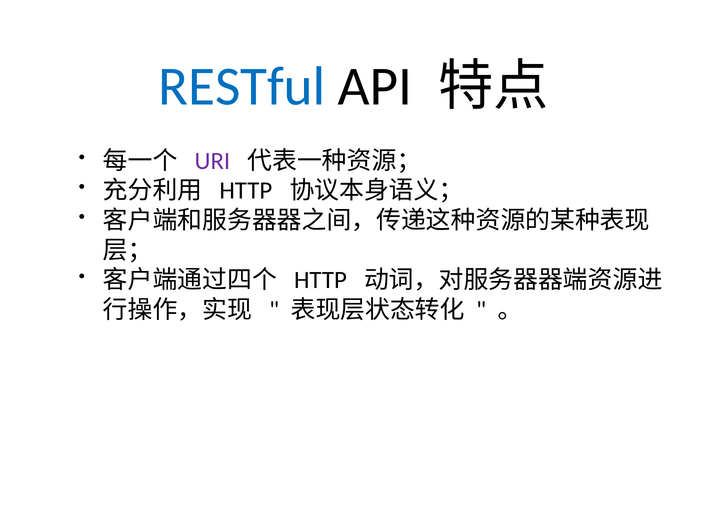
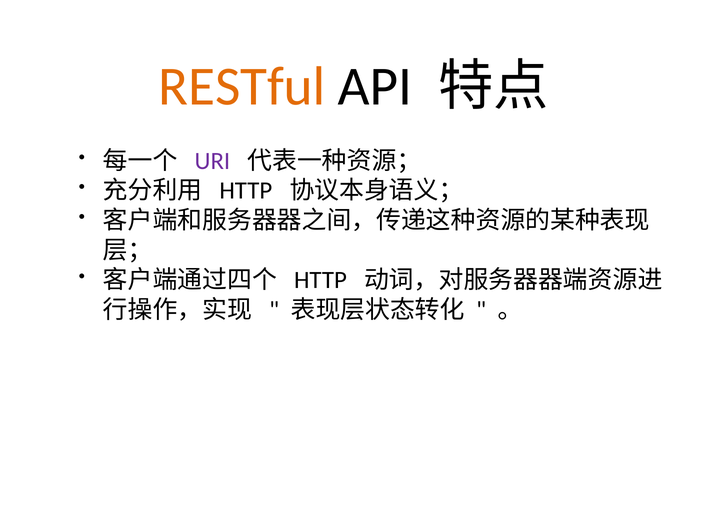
RESTful colour: blue -> orange (242, 87)
